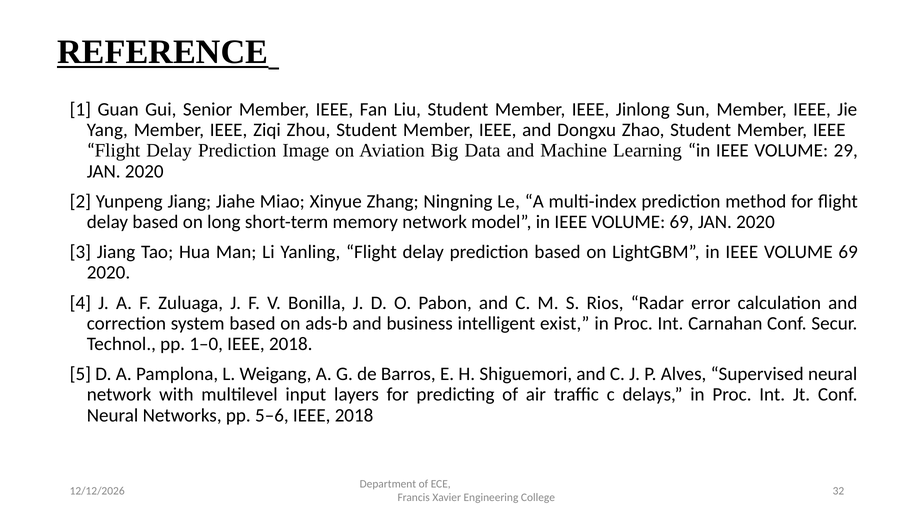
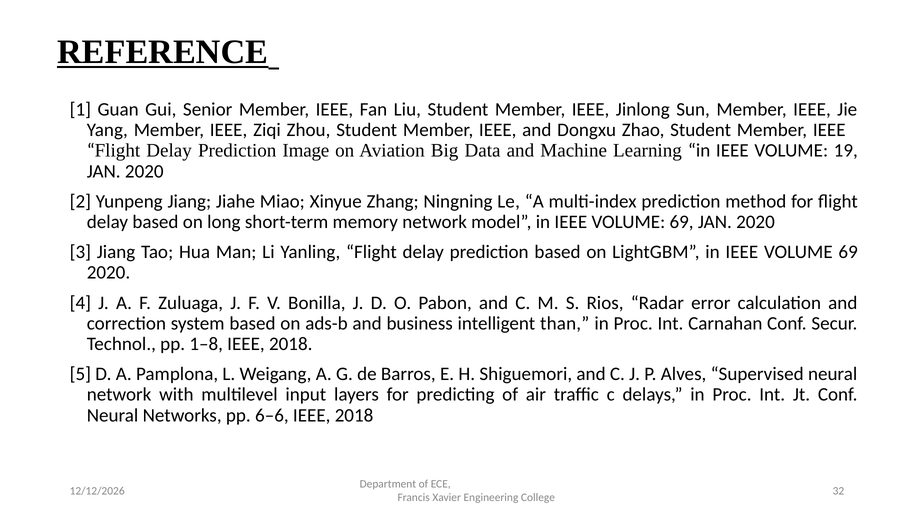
29: 29 -> 19 (846, 151)
exist: exist -> than (565, 323)
1–0: 1–0 -> 1–8 (206, 344)
5–6: 5–6 -> 6–6 (272, 415)
